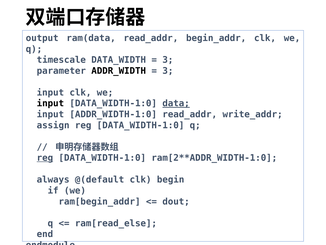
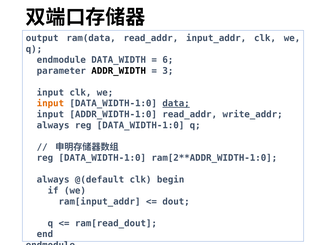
begin_addr: begin_addr -> input_addr (216, 38)
timescale: timescale -> endmodule (61, 60)
3: 3 -> 6 (168, 60)
input colour: black -> orange (50, 103)
assign: assign -> always (53, 125)
reg underline: present -> none (45, 158)
ram[begin_addr: ram[begin_addr -> ram[input_addr (100, 201)
ram[read_else: ram[read_else -> ram[read_dout (116, 223)
